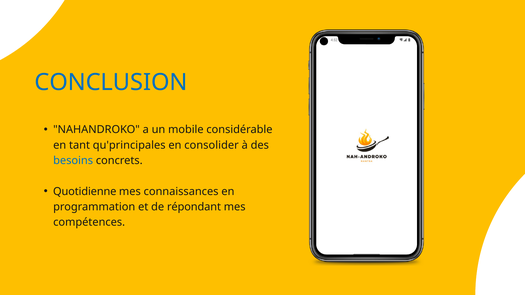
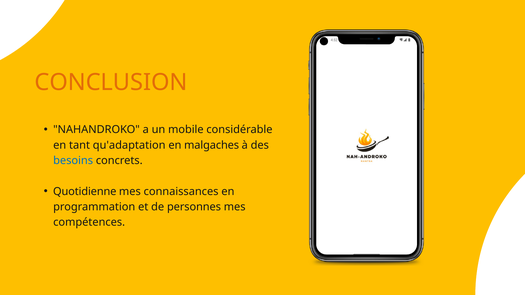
CONCLUSION colour: blue -> orange (111, 82)
qu'principales: qu'principales -> qu'adaptation (129, 145)
consolider: consolider -> malgaches (212, 145)
répondant: répondant -> personnes (194, 207)
